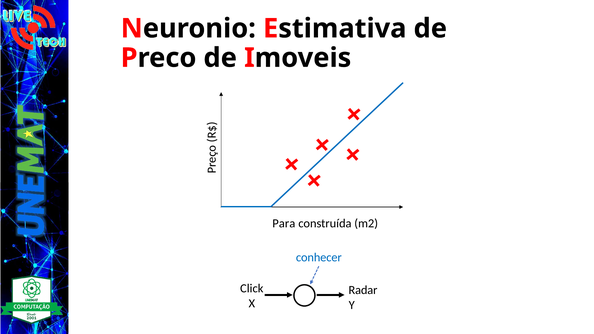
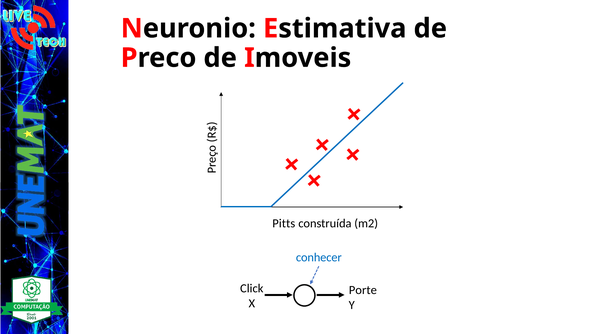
Para: Para -> Pitts (284, 223)
Radar: Radar -> Porte (363, 290)
